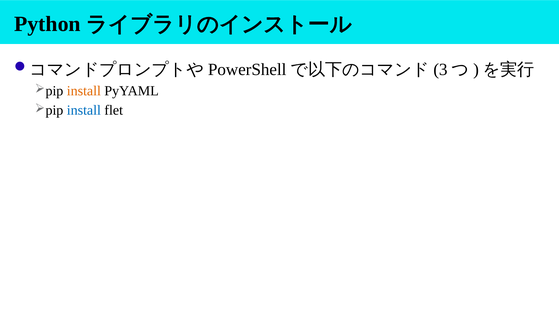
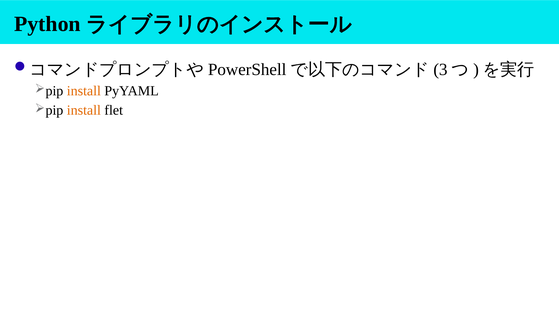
install colour: blue -> orange (84, 111)
